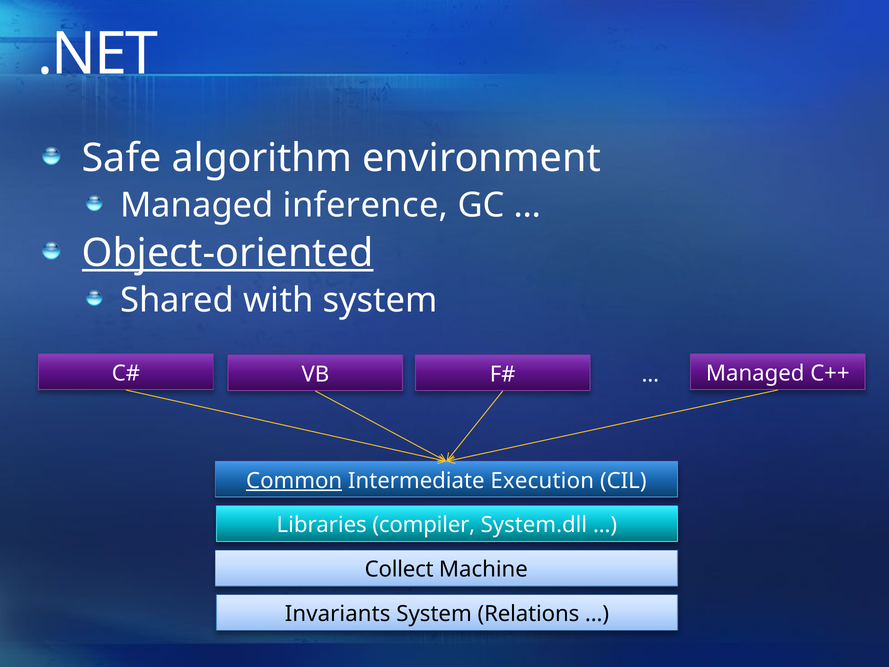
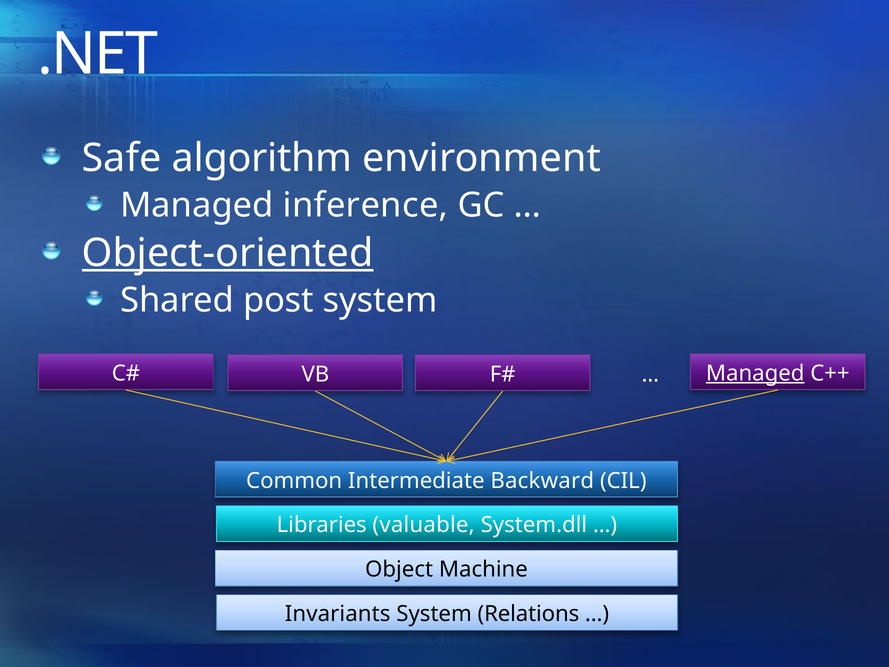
with: with -> post (278, 300)
Managed underline: none -> present (755, 373)
Common underline: present -> none (294, 480)
Execution: Execution -> Backward (542, 480)
compiler: compiler -> valuable (424, 525)
Collect: Collect -> Object (399, 569)
